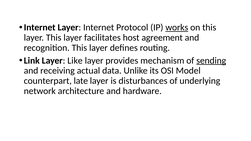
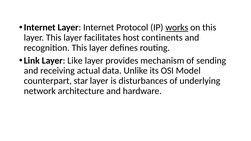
agreement: agreement -> continents (162, 38)
sending underline: present -> none (211, 61)
late: late -> star (81, 81)
